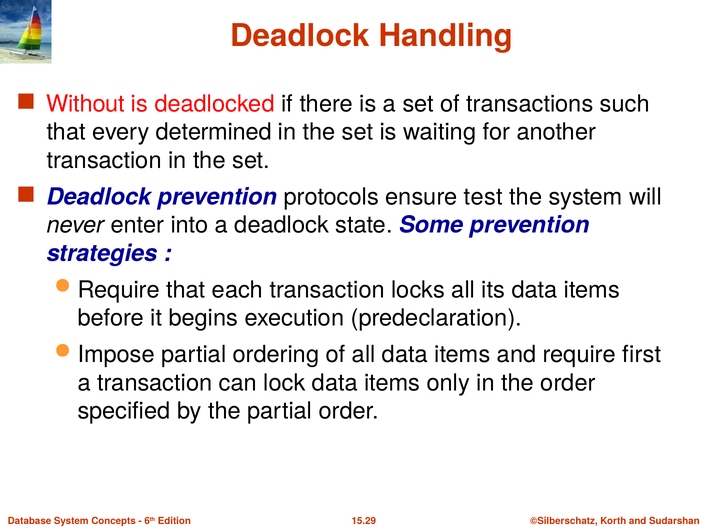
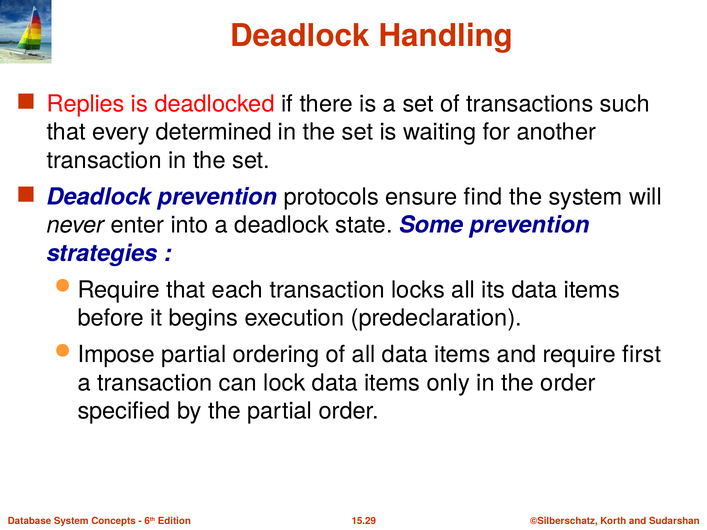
Without: Without -> Replies (86, 104)
test: test -> find (483, 197)
